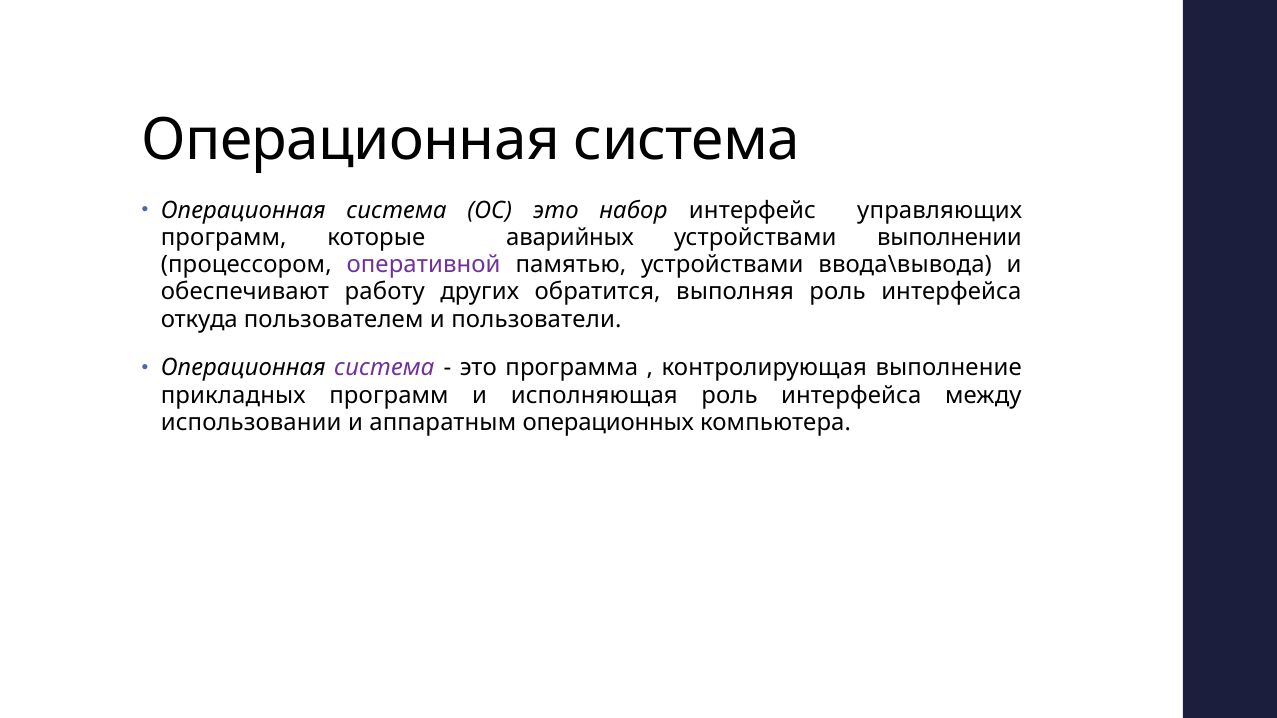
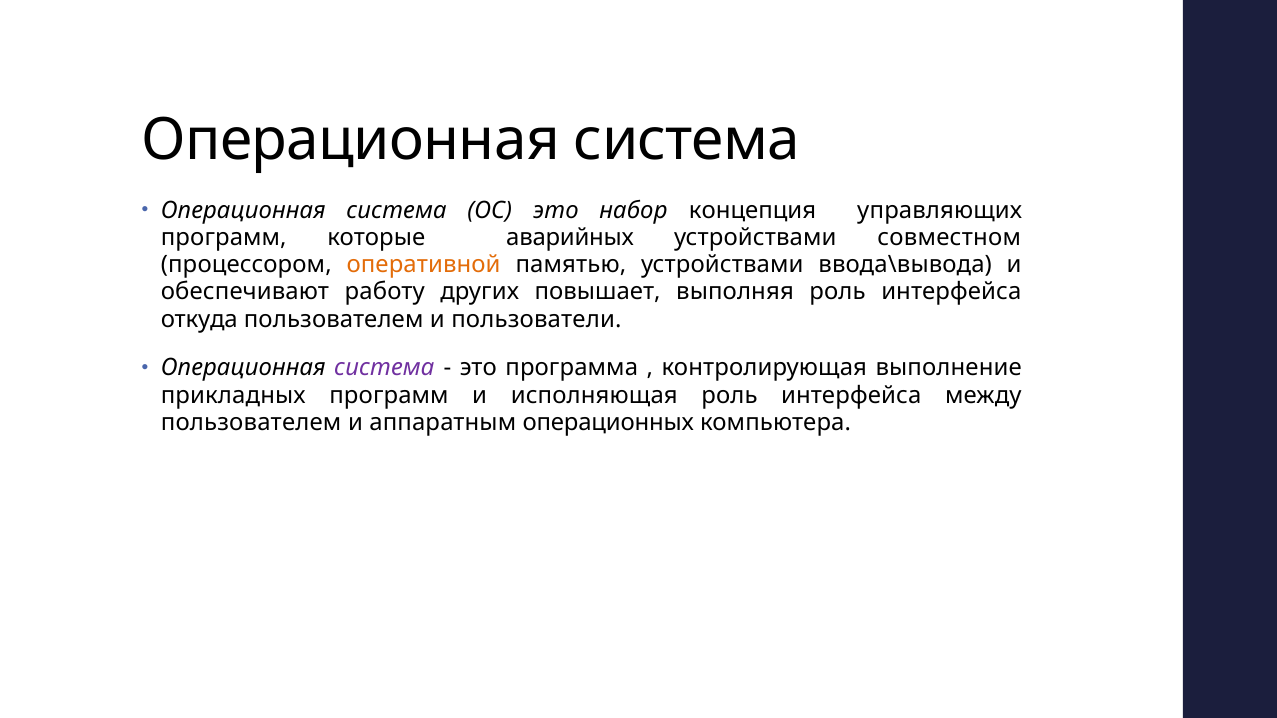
интерфейс: интерфейс -> концепция (753, 210)
выполнении: выполнении -> совместном (949, 238)
оперативной colour: purple -> orange (424, 265)
обратится: обратится -> повышает (598, 292)
использовании: использовании -> пользователем (251, 423)
